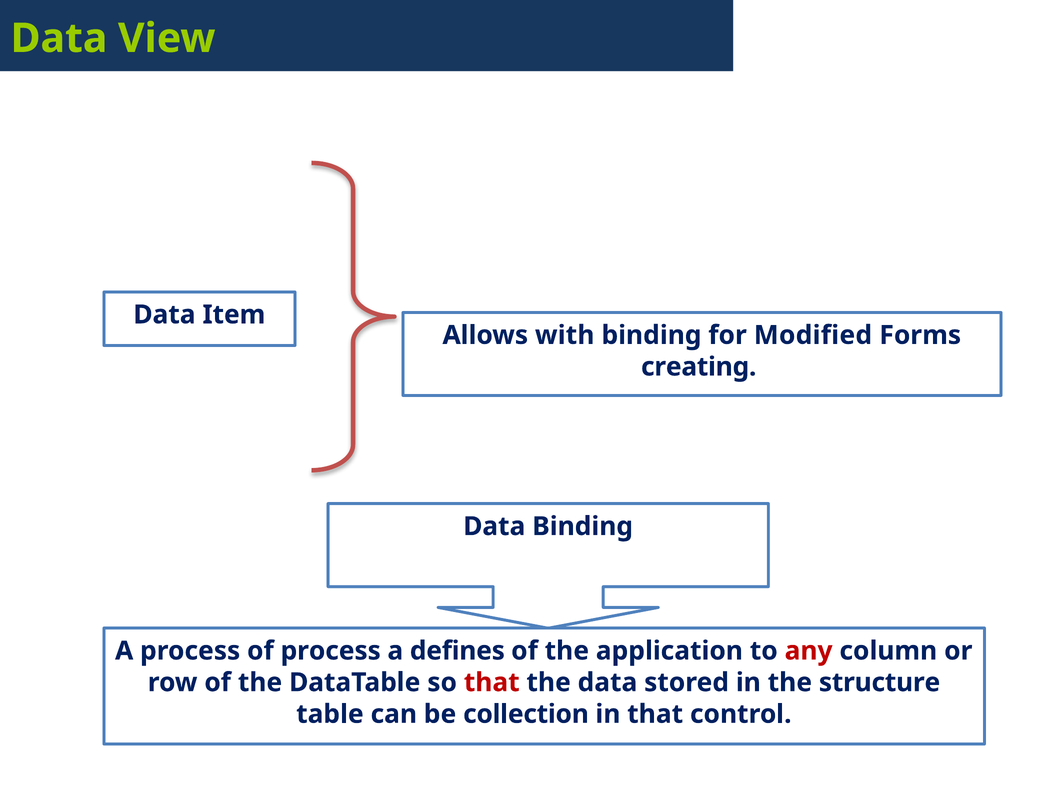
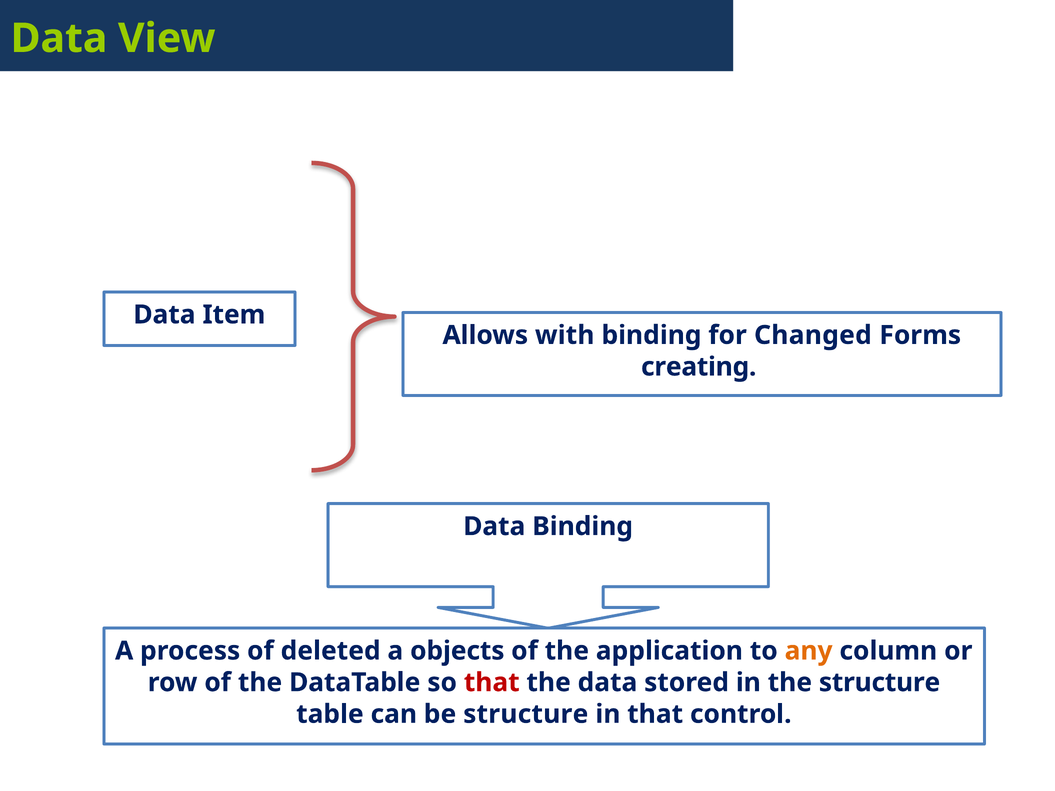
Modified: Modified -> Changed (813, 335)
of process: process -> deleted (331, 651)
defines: defines -> objects (457, 651)
any colour: red -> orange (809, 651)
be collection: collection -> structure (526, 714)
